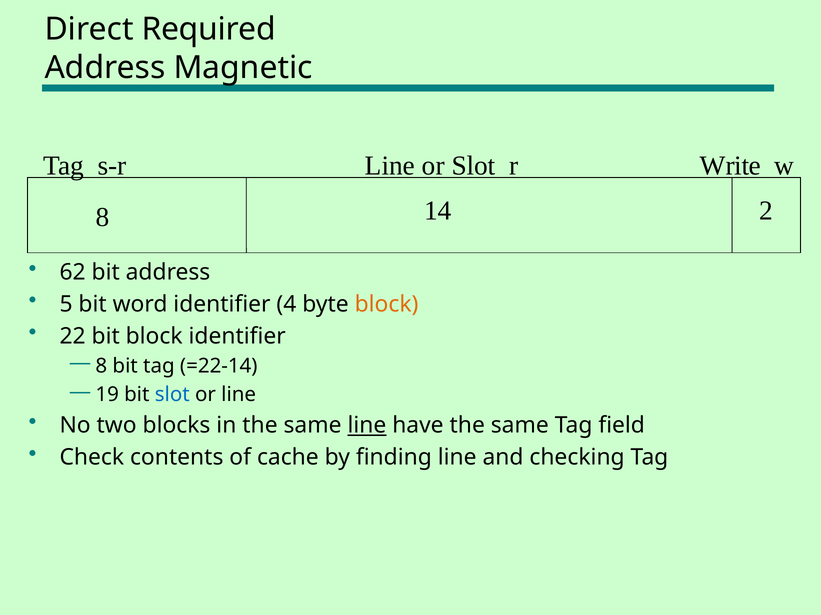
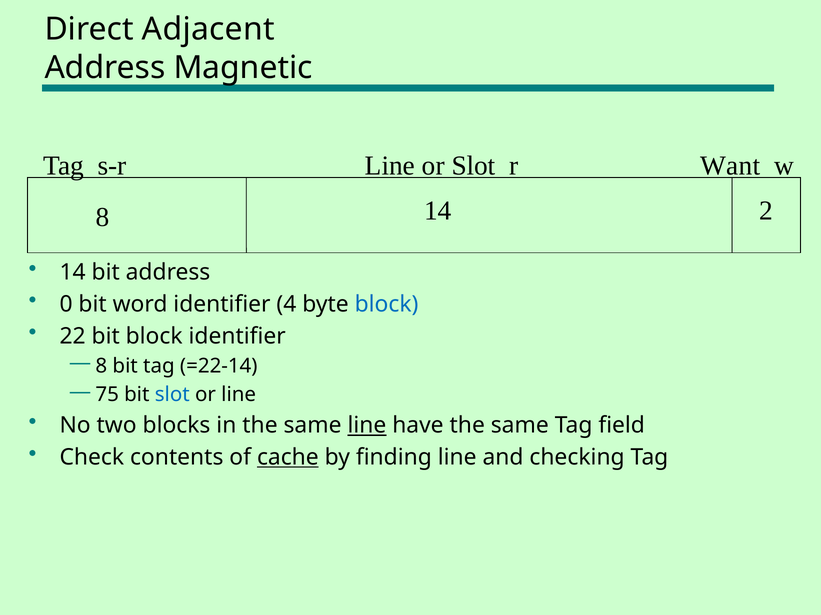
Required: Required -> Adjacent (208, 30)
Write: Write -> Want (730, 166)
62: 62 -> 14 (73, 273)
5: 5 -> 0 (66, 304)
block colour: orange -> blue (387, 304)
19: 19 -> 75 (107, 395)
cache underline: none -> present (288, 458)
